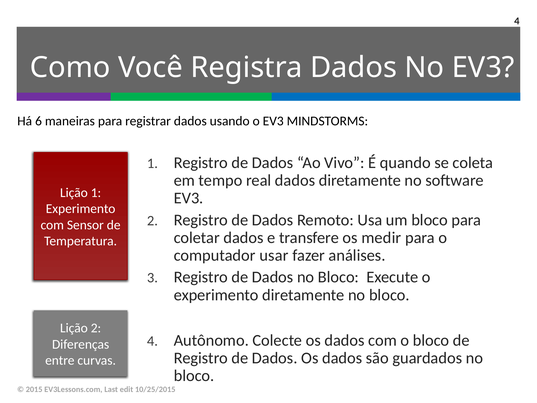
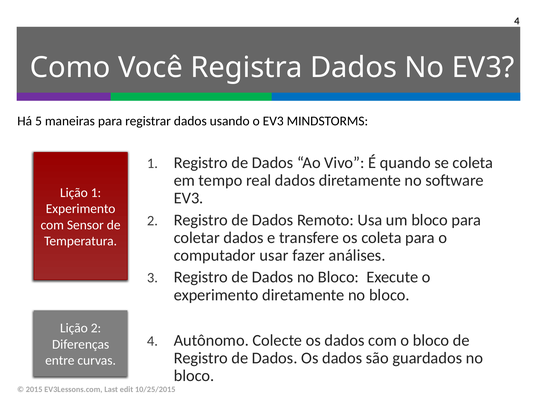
6: 6 -> 5 (38, 121)
os medir: medir -> coleta (381, 238)
